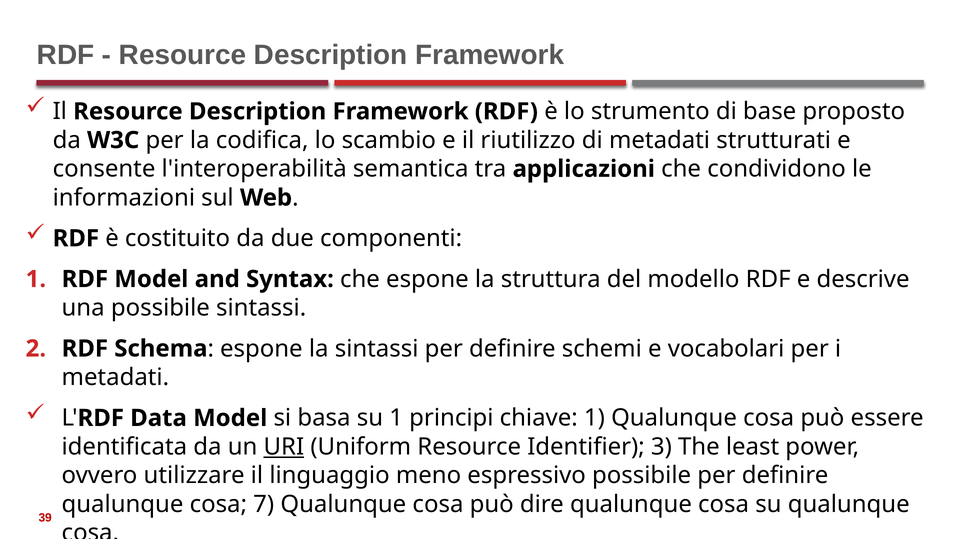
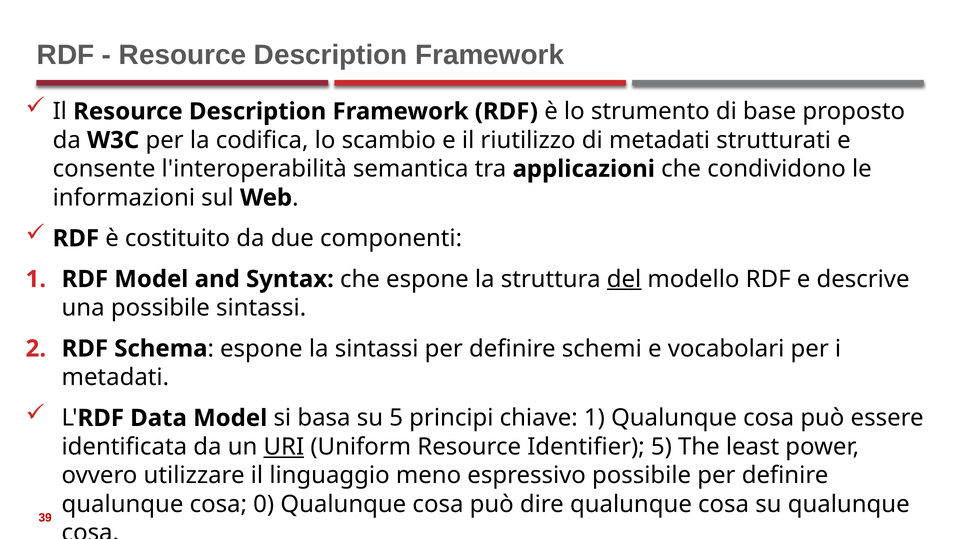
del underline: none -> present (624, 279)
su 1: 1 -> 5 (396, 418)
Identifier 3: 3 -> 5 (661, 447)
7: 7 -> 0 (264, 505)
